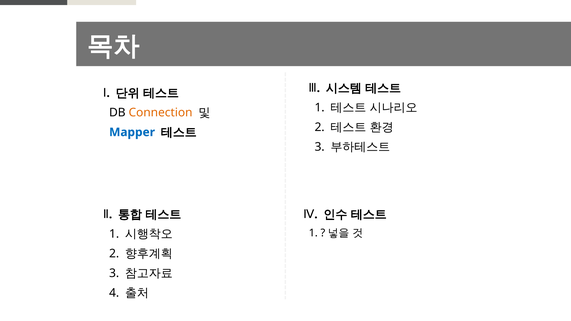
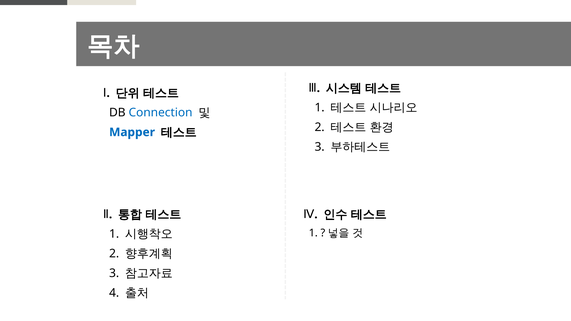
Connection colour: orange -> blue (161, 113)
